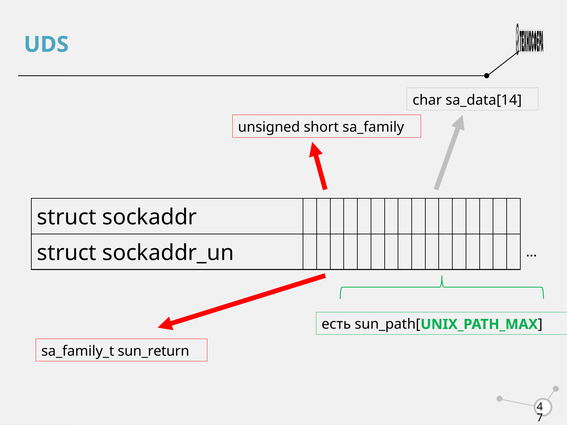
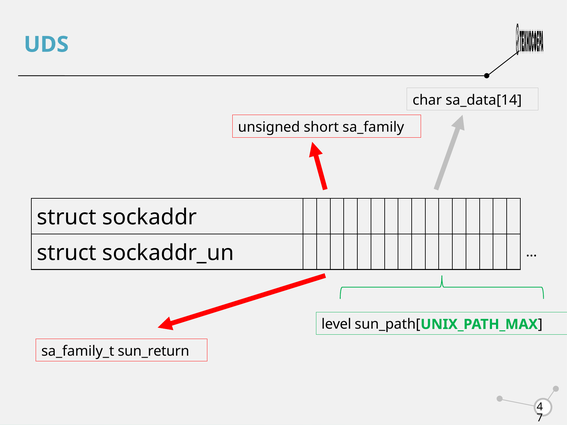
есть: есть -> level (336, 324)
